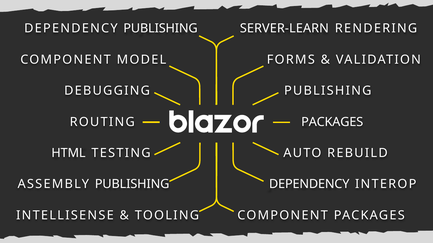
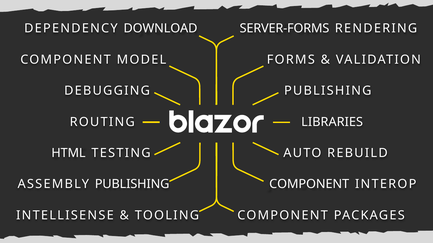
DEPENDENCY PUBLISHING: PUBLISHING -> DOWNLOAD (160, 28)
SERVER-LEARN: SERVER-LEARN -> SERVER-FORMS (284, 28)
PACKAGES: PACKAGES -> LIBRARIES (332, 122)
DEPENDENCY: DEPENDENCY -> COMPONENT (309, 185)
